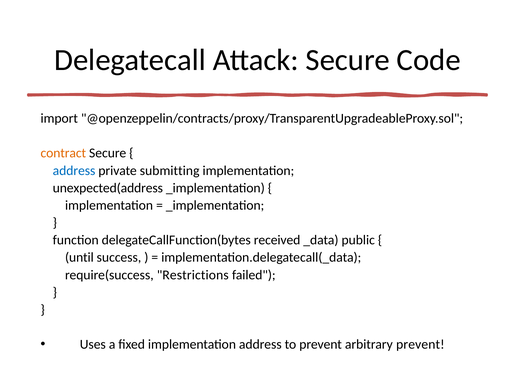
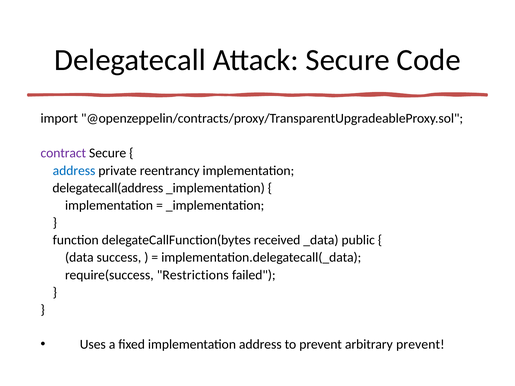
contract colour: orange -> purple (63, 153)
submitting: submitting -> reentrancy (170, 171)
unexpected(address: unexpected(address -> delegatecall(address (108, 188)
until: until -> data (79, 258)
